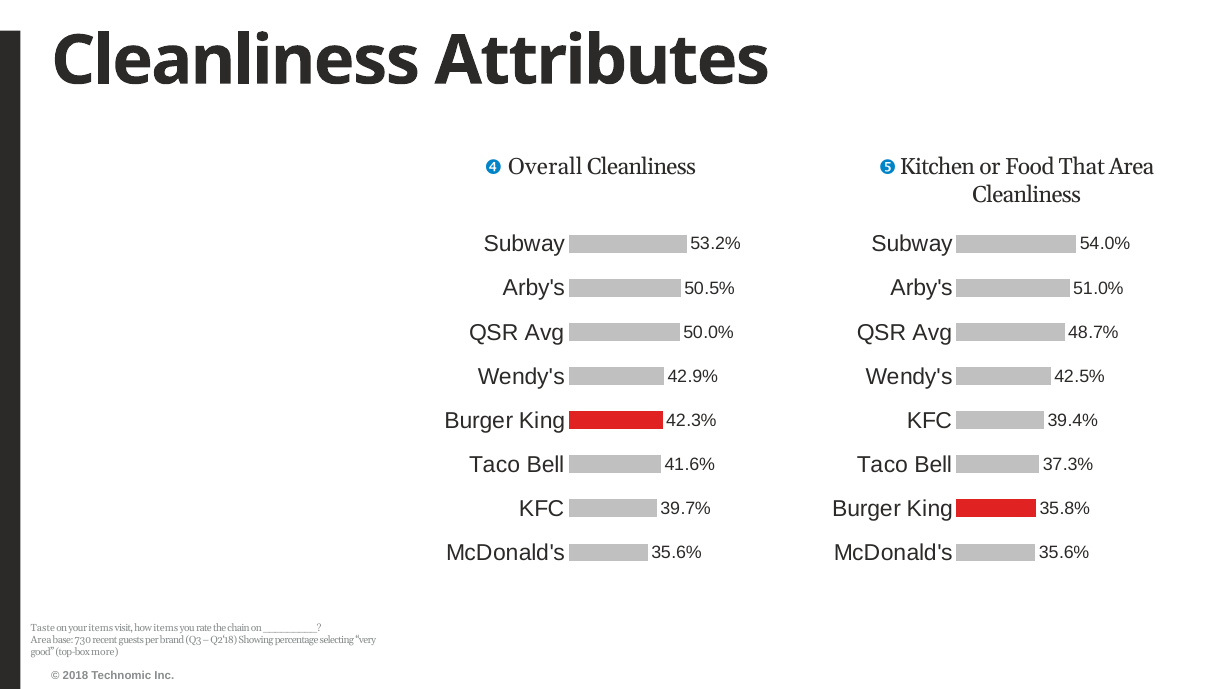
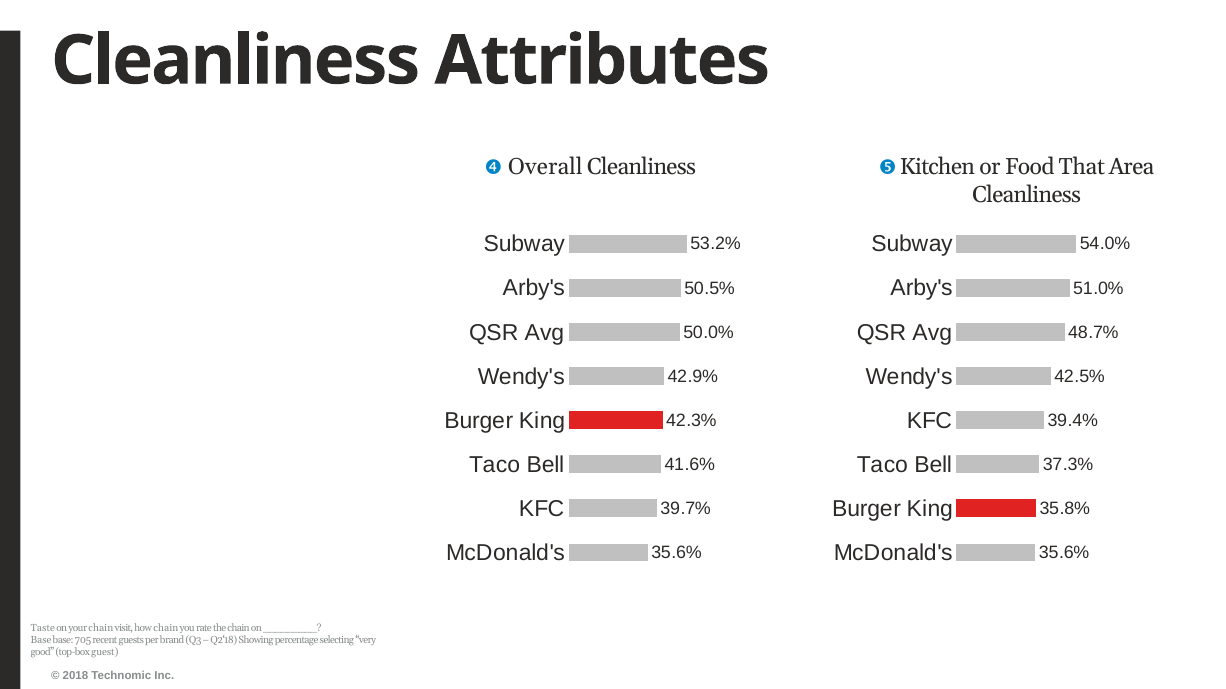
your items: items -> chain (101, 628)
how items: items -> chain (166, 628)
Area: Area -> Base (41, 641)
730: 730 -> 705 (83, 641)
more: more -> guest (105, 653)
